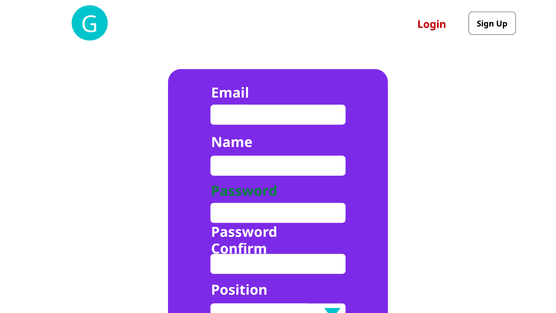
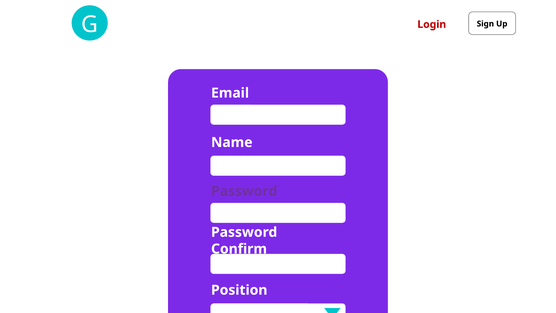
Password colour: green -> purple (244, 191)
